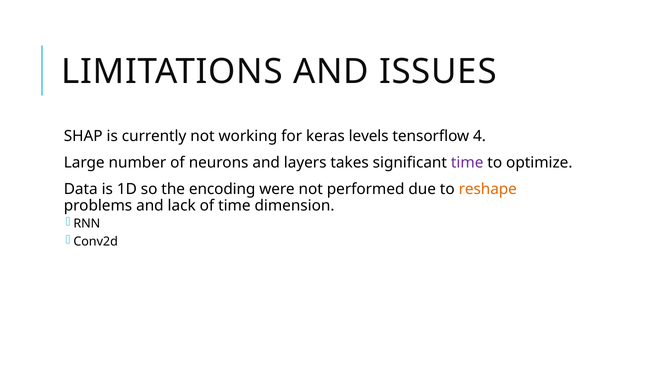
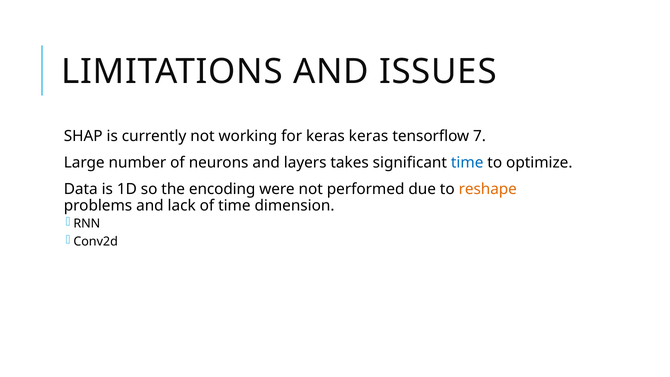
keras levels: levels -> keras (369, 136)
4: 4 -> 7 (480, 136)
time colour: purple -> blue (467, 163)
